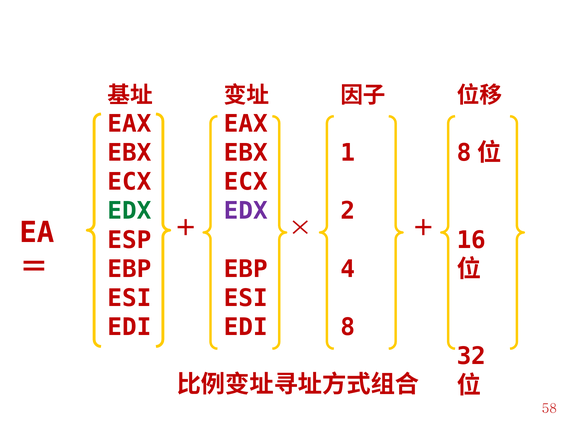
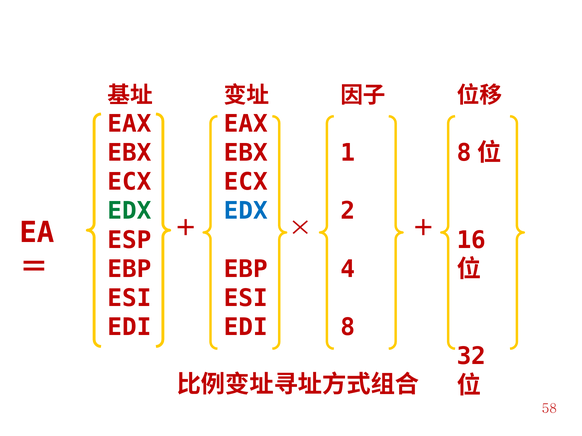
EDX colour: purple -> blue (246, 211)
